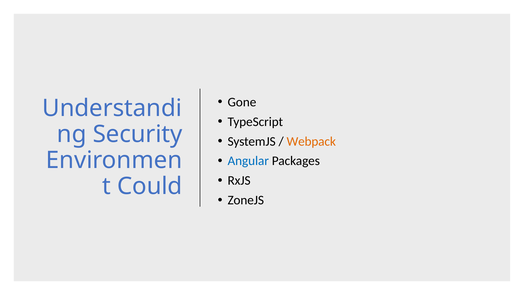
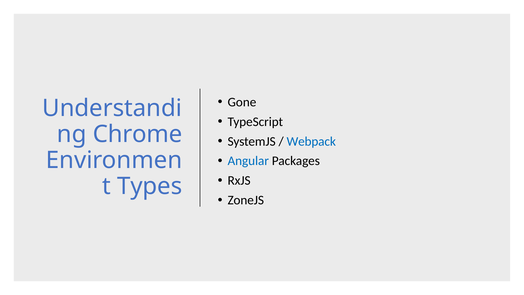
Security: Security -> Chrome (138, 134)
Webpack colour: orange -> blue (311, 141)
Could: Could -> Types (150, 186)
